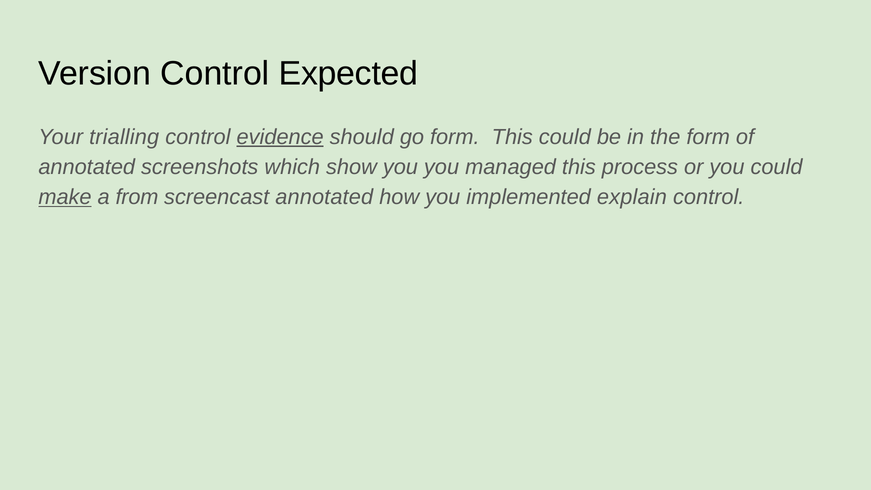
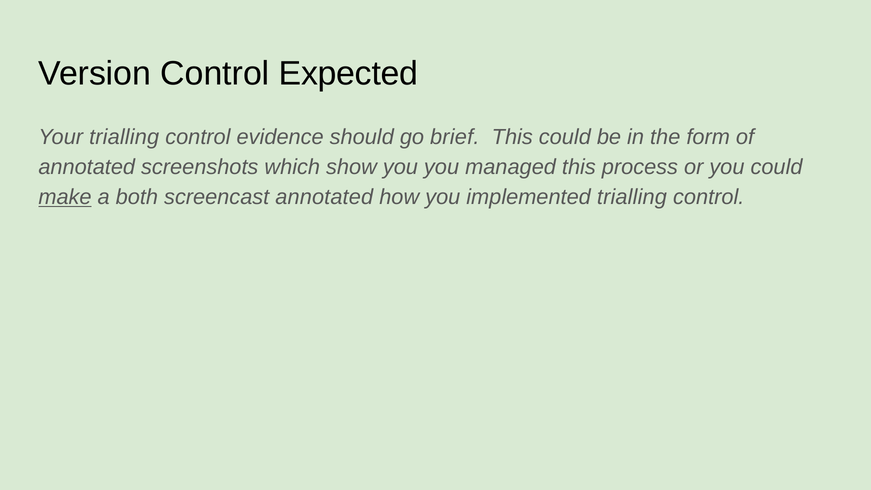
evidence underline: present -> none (280, 137)
go form: form -> brief (455, 137)
from: from -> both (137, 197)
implemented explain: explain -> trialling (632, 197)
